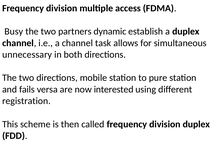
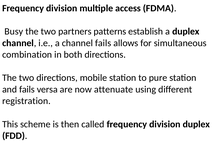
dynamic: dynamic -> patterns (110, 32)
channel task: task -> fails (103, 43)
unnecessary: unnecessary -> combination (27, 55)
interested: interested -> attenuate (114, 90)
